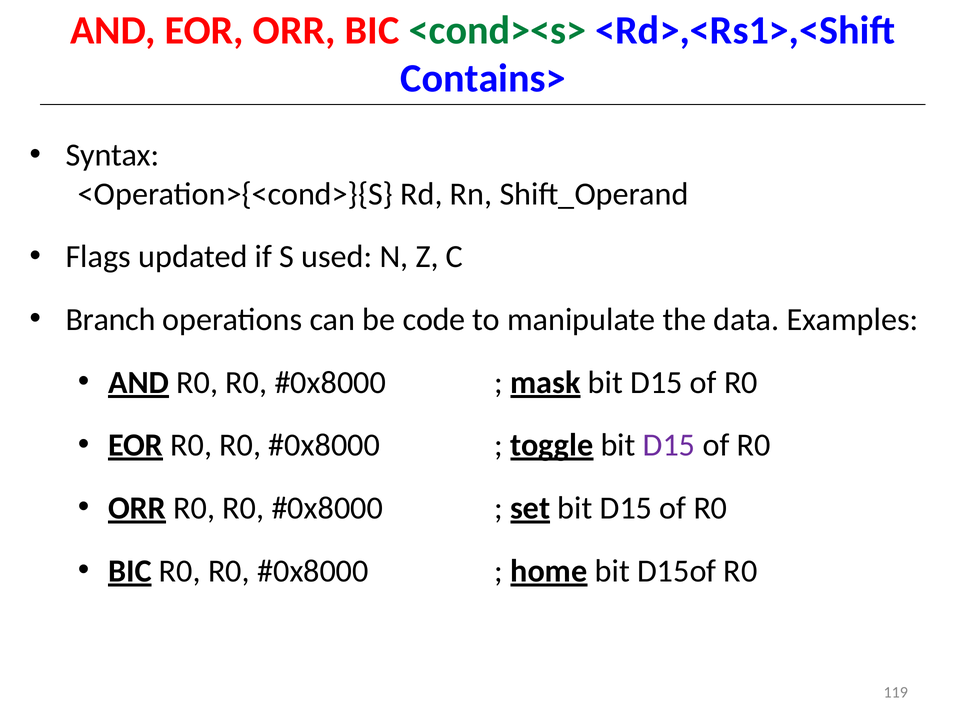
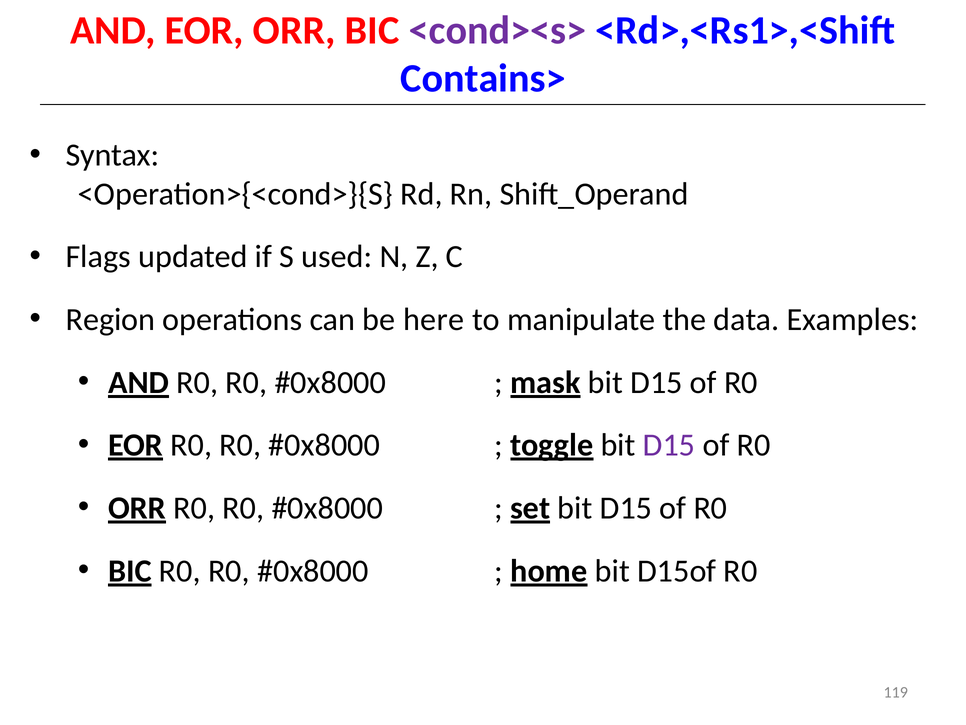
<cond><s> colour: green -> purple (498, 30)
Branch: Branch -> Region (110, 319)
code: code -> here (434, 319)
